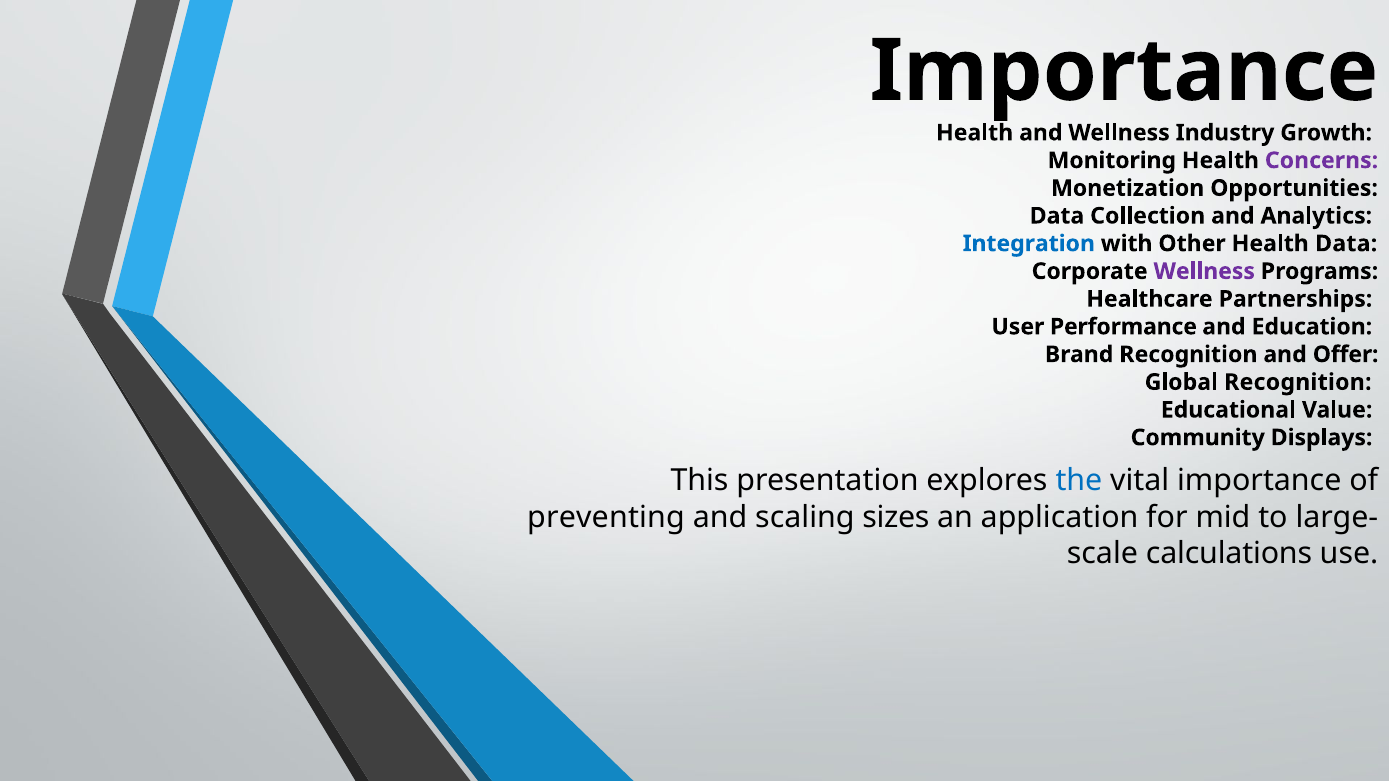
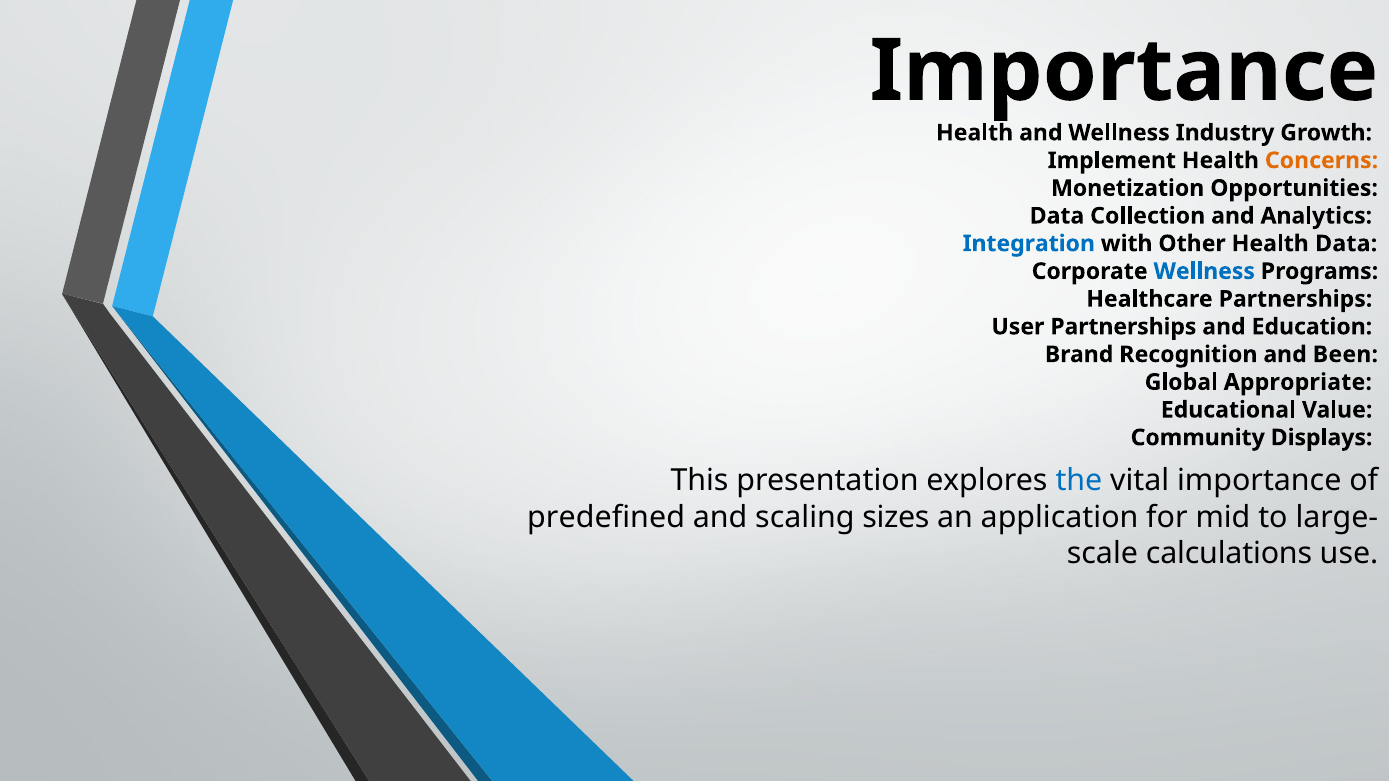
Monitoring: Monitoring -> Implement (1112, 161)
Concerns colour: purple -> orange (1321, 161)
Wellness colour: purple -> blue (1204, 271)
User Performance: Performance -> Partnerships (1123, 327)
Offer: Offer -> Been (1345, 355)
Global Recognition: Recognition -> Appropriate (1298, 382)
preventing: preventing -> predefined (606, 517)
